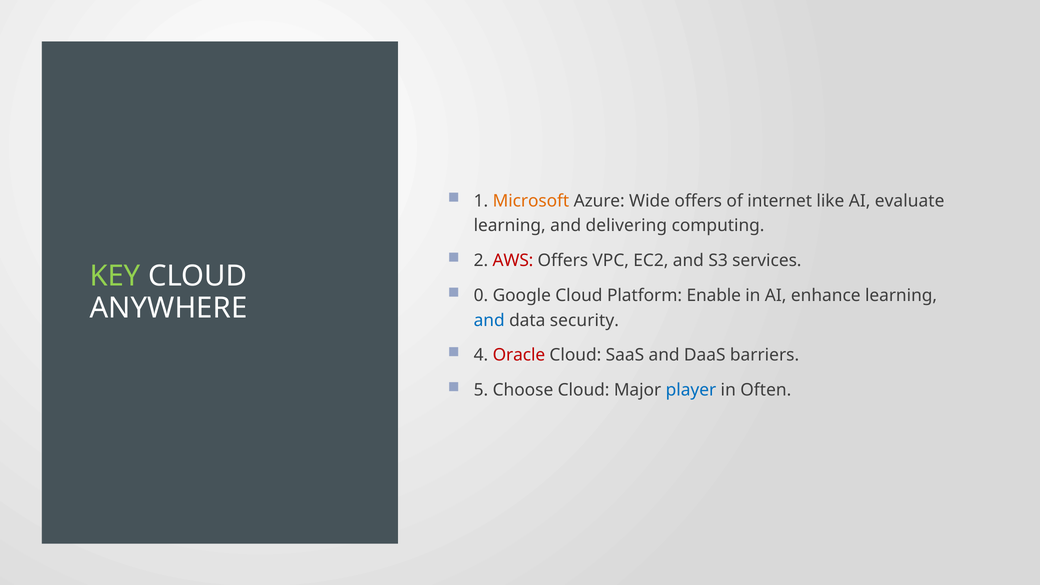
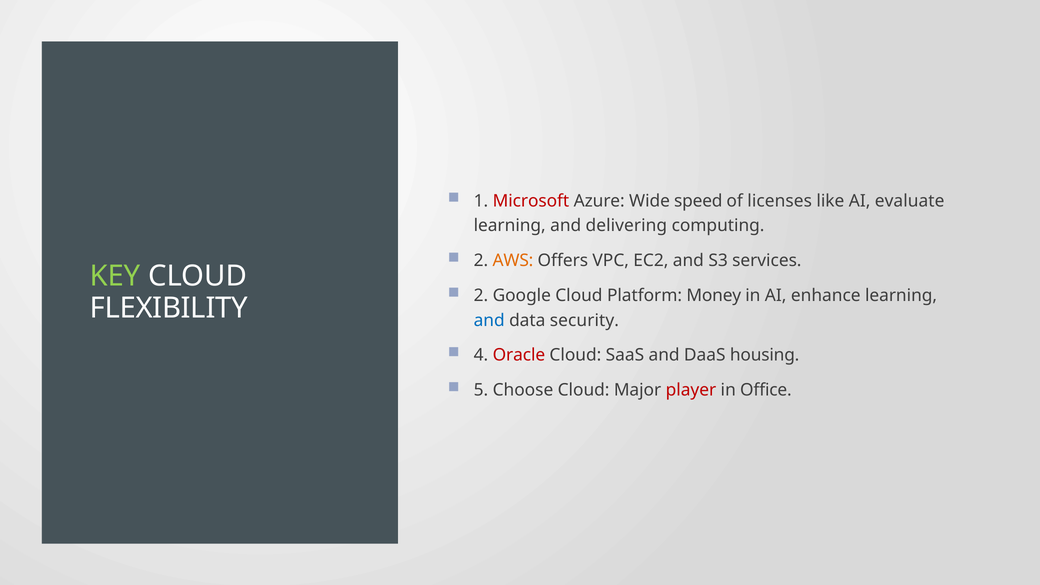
Microsoft colour: orange -> red (531, 201)
Wide offers: offers -> speed (698, 201)
internet: internet -> licenses (780, 201)
AWS colour: red -> orange (513, 261)
0: 0 -> 2 (481, 295)
Enable: Enable -> Money (714, 295)
ANYWHERE: ANYWHERE -> FLEXIBILITY (169, 308)
barriers: barriers -> housing (765, 355)
player colour: blue -> red (691, 390)
Often: Often -> Office (766, 390)
